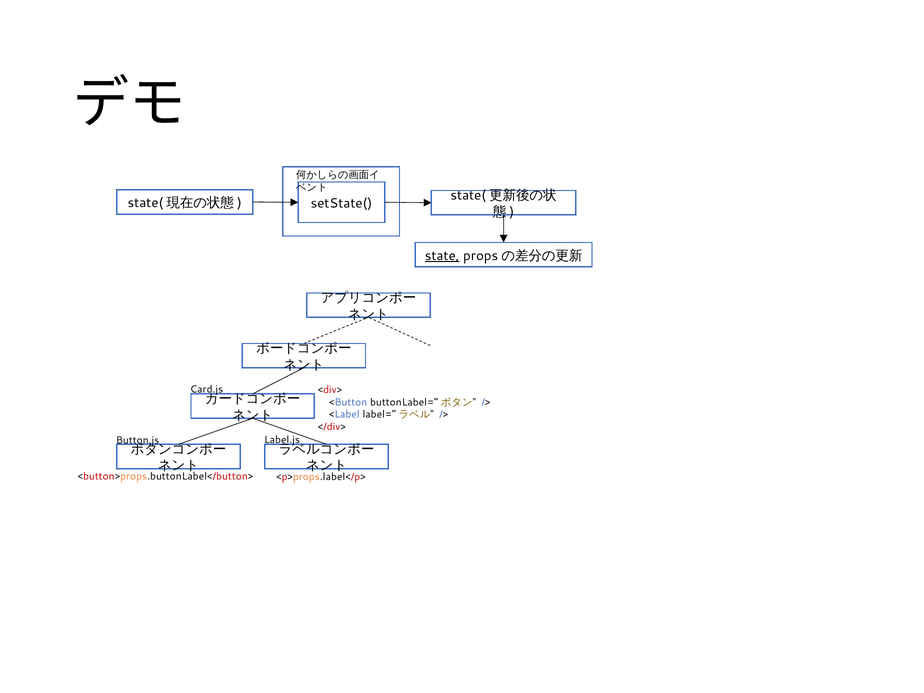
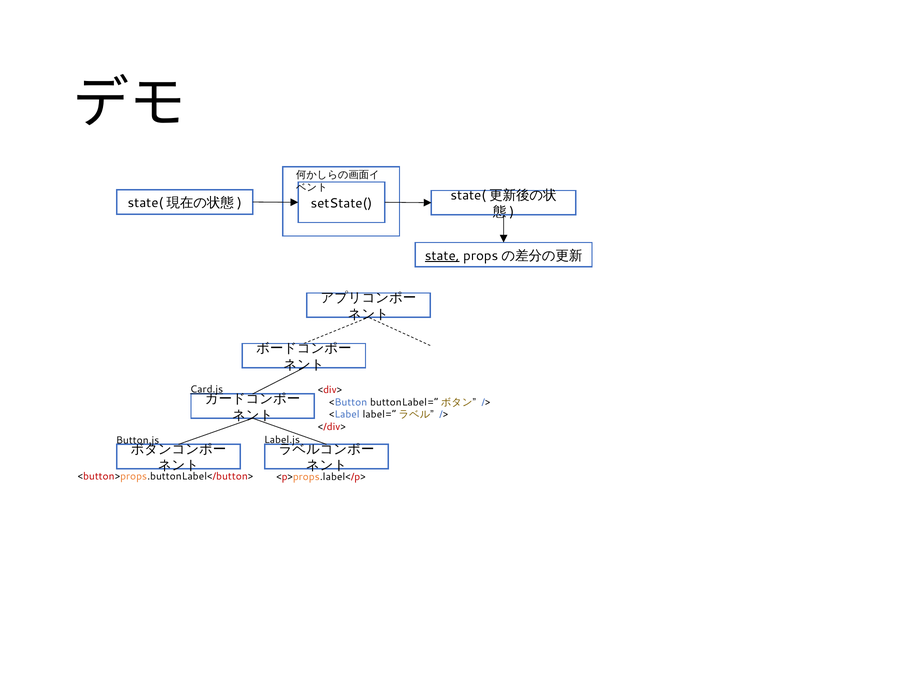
Card.js underline: none -> present (207, 389)
